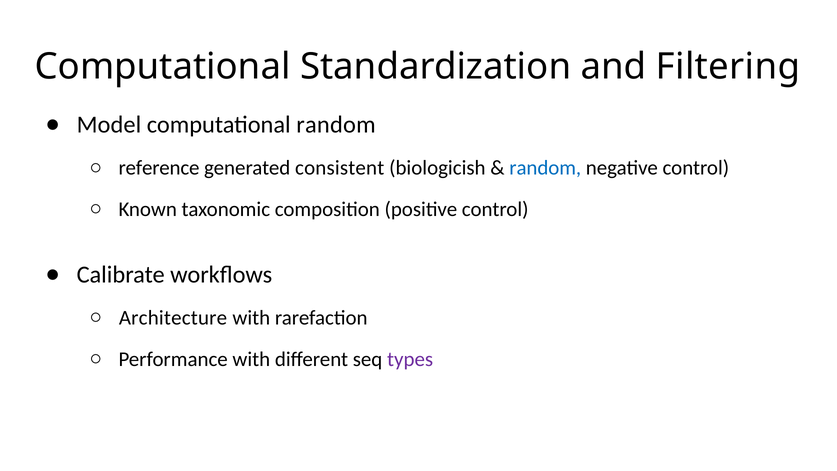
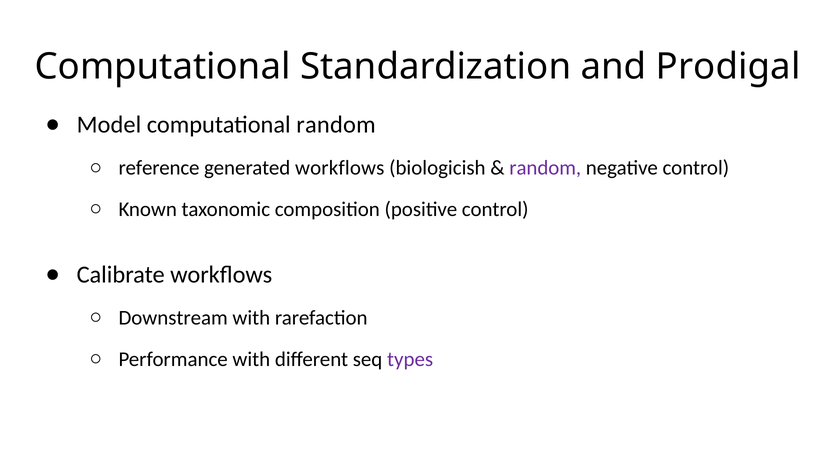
Filtering: Filtering -> Prodigal (728, 67)
generated consistent: consistent -> workflows (340, 168)
random colour: blue -> purple (545, 168)
Architecture: Architecture -> Downstream (173, 318)
